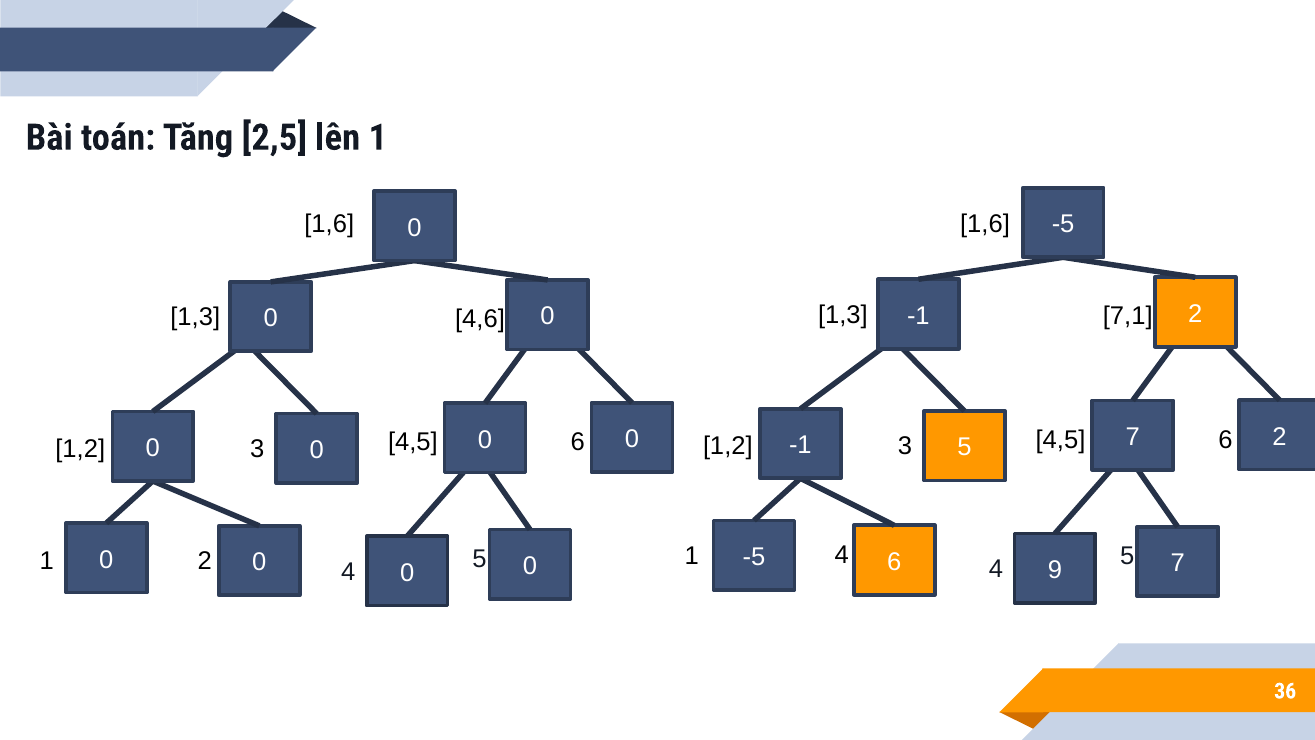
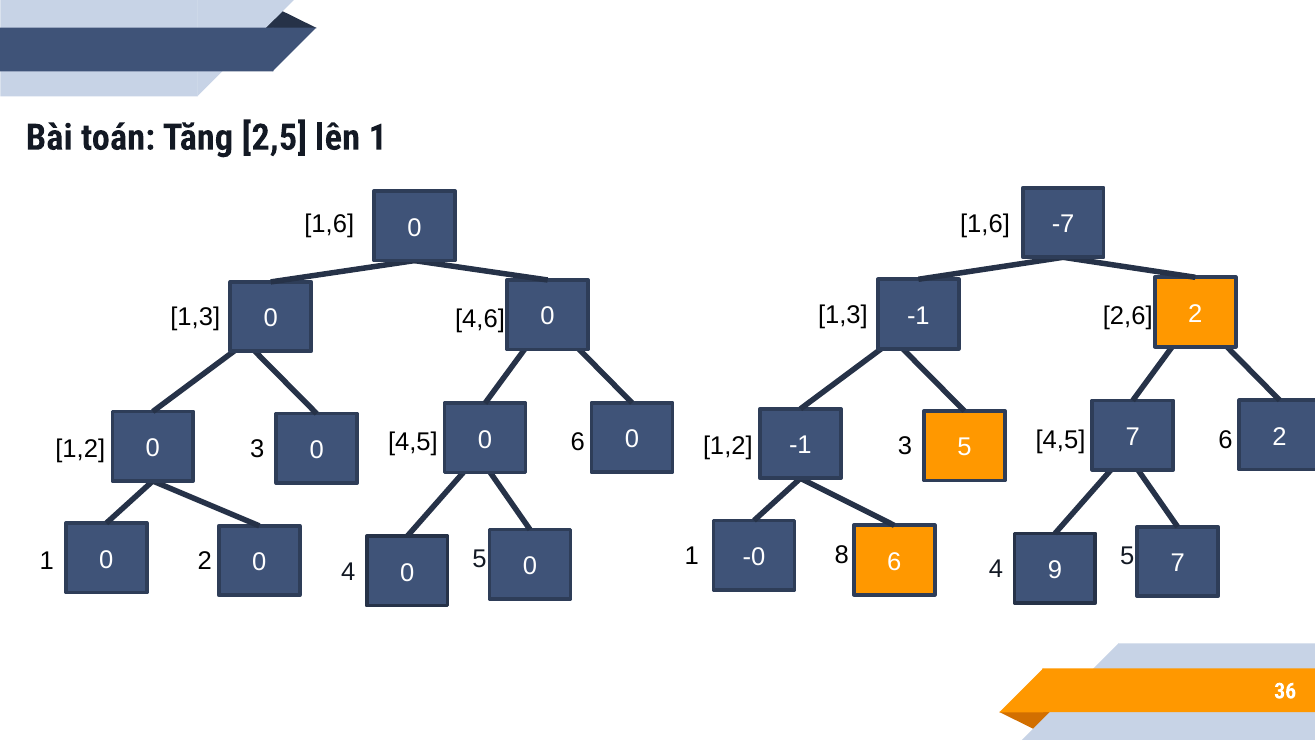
-5: -5 -> -7 (1063, 224)
7,1: 7,1 -> 2,6 (1128, 316)
1 4: 4 -> 8 (842, 555)
-5: -5 -> -0 (754, 557)
